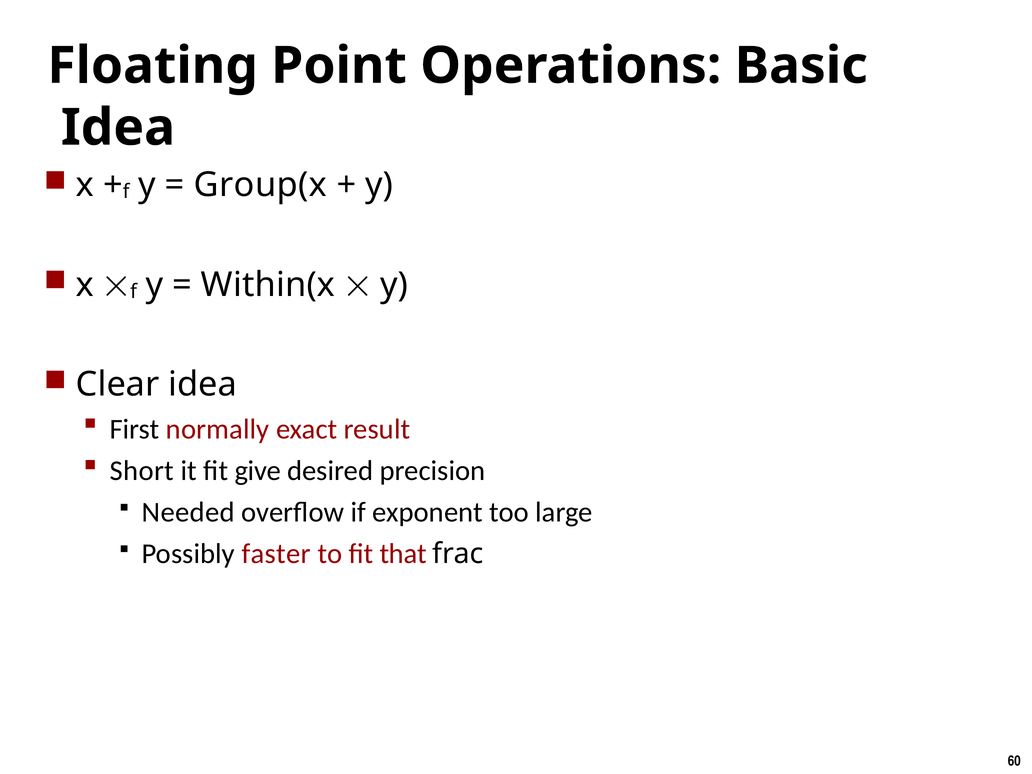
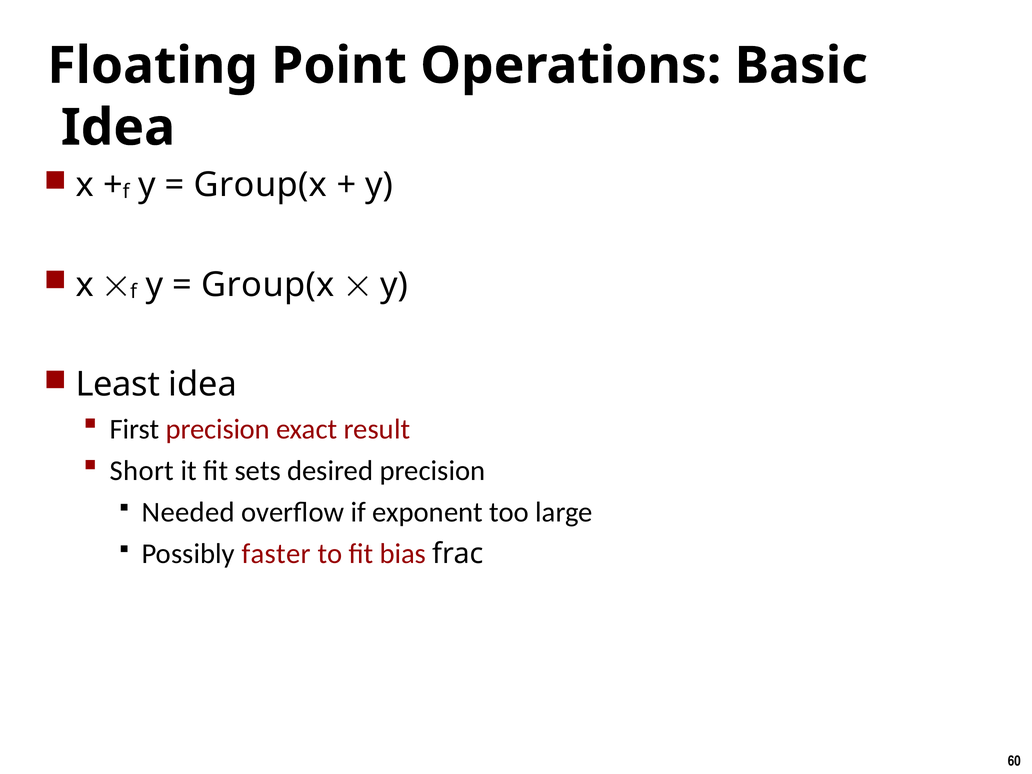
Within(x: Within(x -> Group(x (268, 285)
Clear: Clear -> Least (118, 385)
First normally: normally -> precision (218, 429)
give: give -> sets (258, 471)
that: that -> bias (403, 554)
